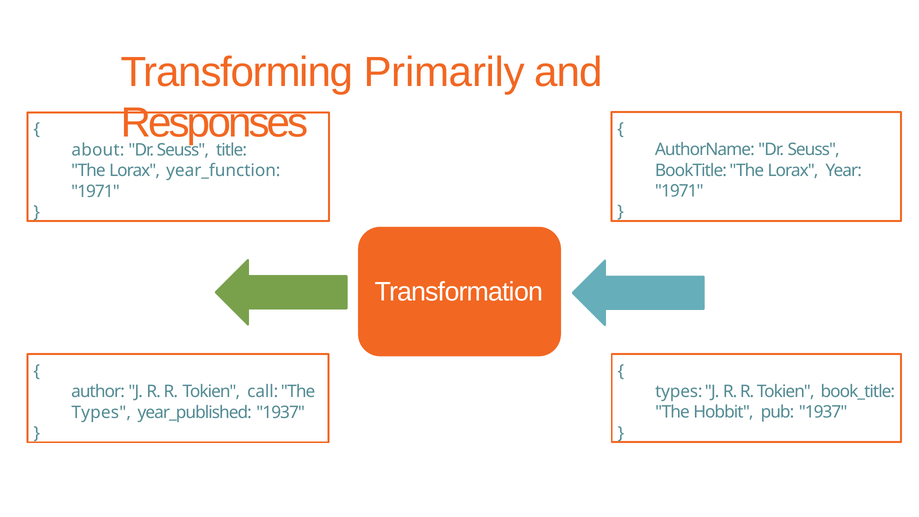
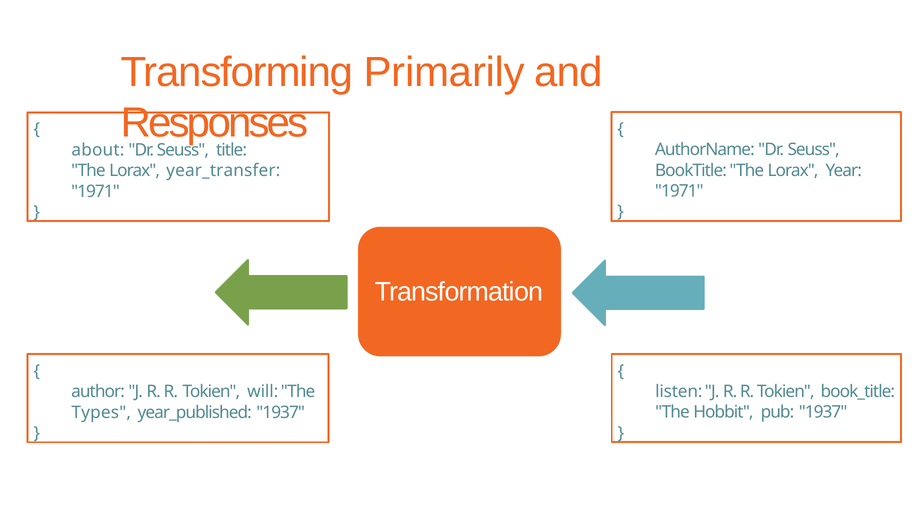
year_function: year_function -> year_transfer (223, 171)
types: types -> listen (679, 391)
call: call -> will (263, 392)
